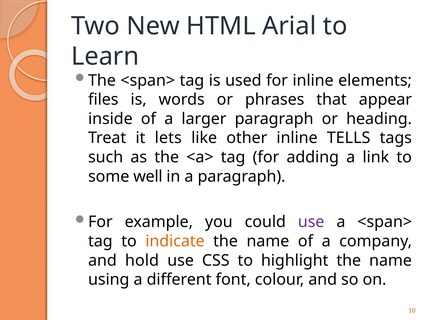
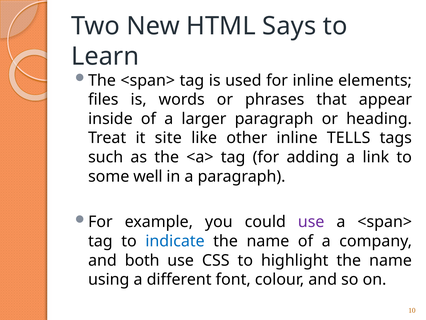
Arial: Arial -> Says (289, 26)
lets: lets -> site (168, 138)
indicate colour: orange -> blue (175, 241)
hold: hold -> both (142, 260)
